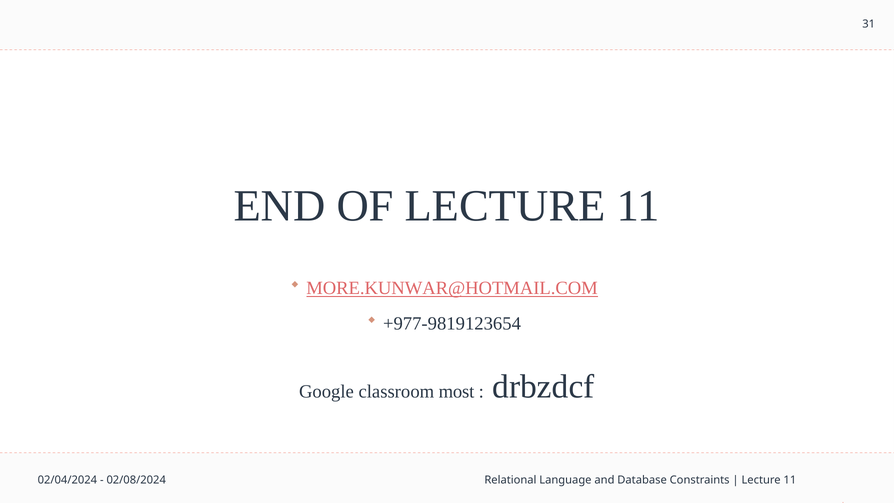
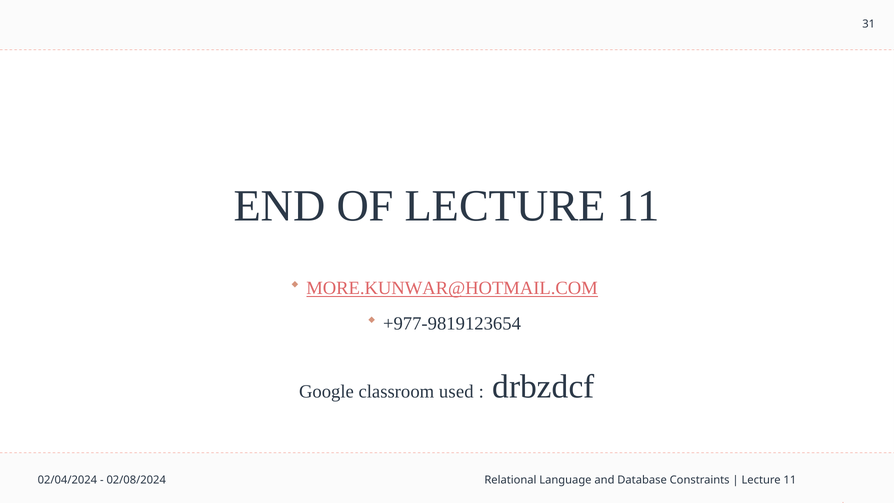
most: most -> used (456, 391)
